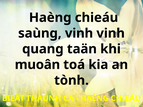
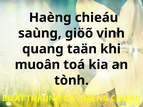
saùng vinh: vinh -> giöõ (79, 33)
